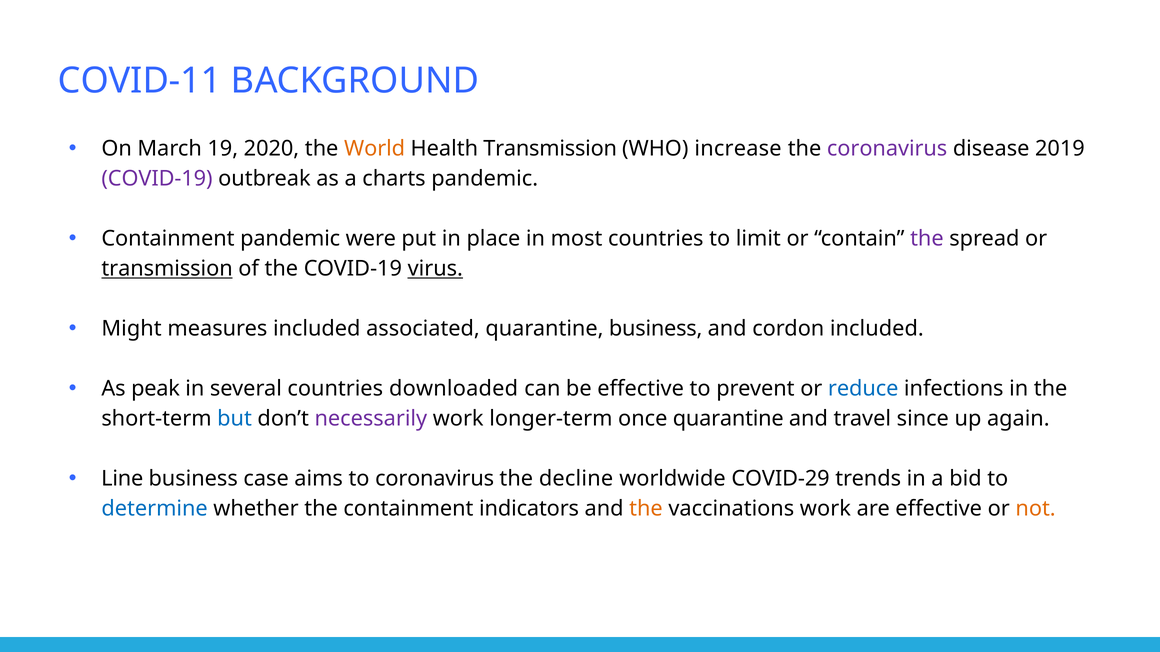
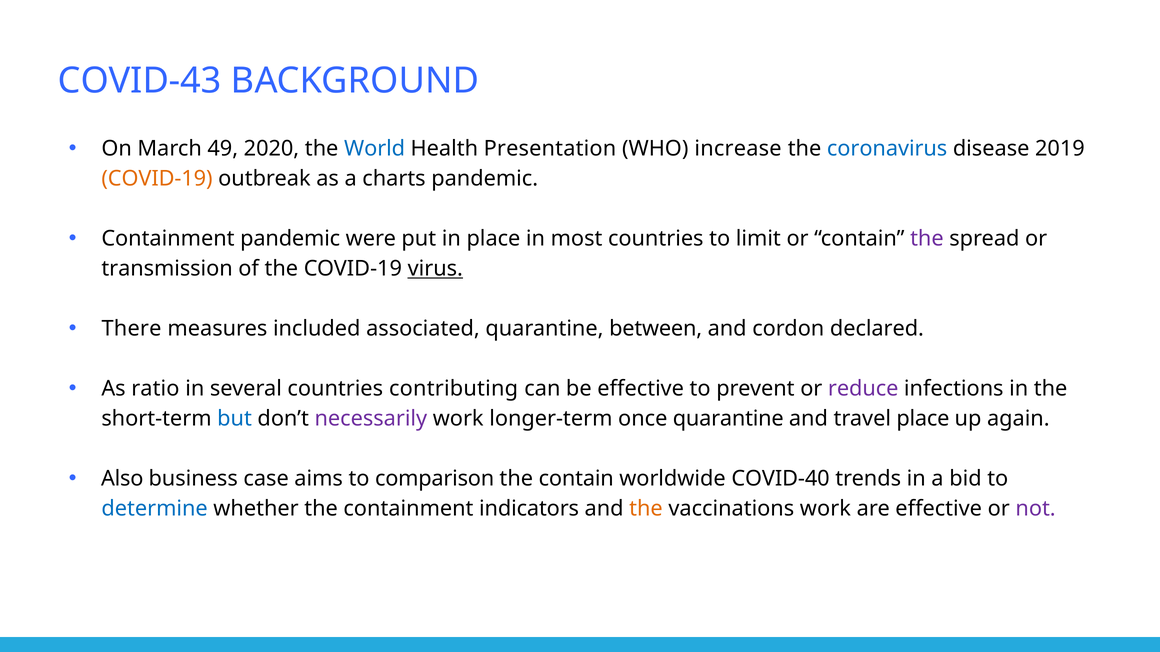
COVID-11: COVID-11 -> COVID-43 (140, 81)
19: 19 -> 49 (223, 149)
World colour: orange -> blue (375, 149)
Health Transmission: Transmission -> Presentation (550, 149)
coronavirus colour: purple -> blue (887, 149)
COVID-19 colour: purple -> orange (157, 179)
transmission underline: present -> none (167, 269)
Might: Might -> There (131, 329)
quarantine business: business -> between (656, 329)
cordon included: included -> declared (877, 329)
peak: peak -> ratio (155, 389)
downloaded: downloaded -> contributing (454, 389)
reduce colour: blue -> purple (863, 389)
travel since: since -> place (923, 419)
Line: Line -> Also (122, 479)
to coronavirus: coronavirus -> comparison (435, 479)
the decline: decline -> contain (576, 479)
COVID-29: COVID-29 -> COVID-40 (781, 479)
not colour: orange -> purple (1036, 509)
